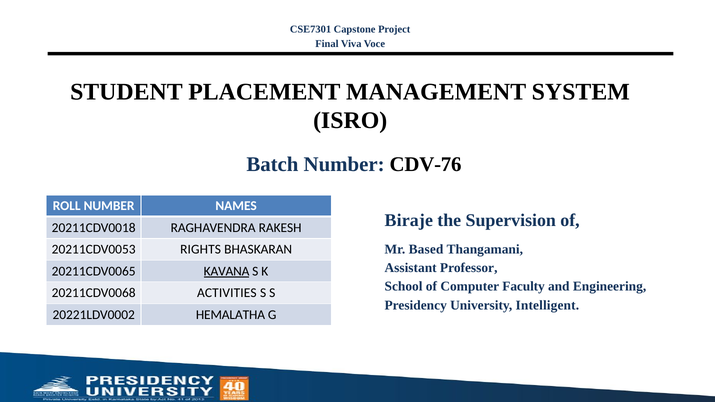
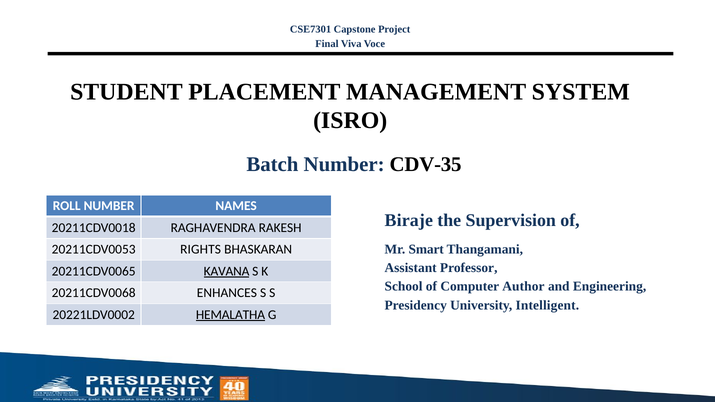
CDV-76: CDV-76 -> CDV-35 (426, 164)
Based: Based -> Smart (426, 249)
Faculty: Faculty -> Author (523, 287)
ACTIVITIES: ACTIVITIES -> ENHANCES (227, 293)
HEMALATHA underline: none -> present (230, 315)
